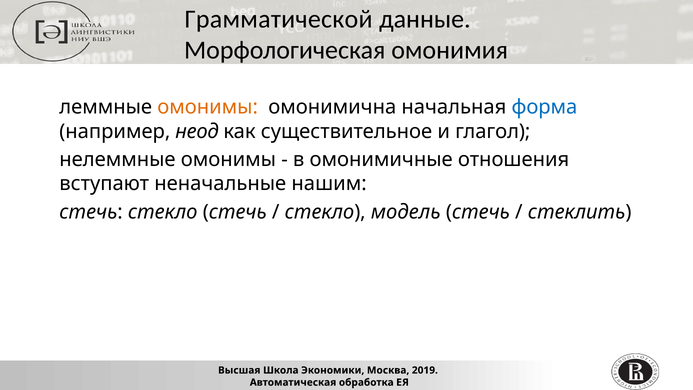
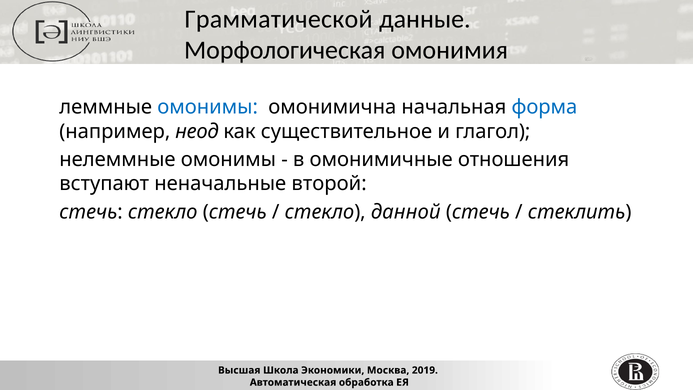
омонимы colour: orange -> blue (208, 107)
нашим: нашим -> второй (329, 184)
модель: модель -> данной (406, 212)
